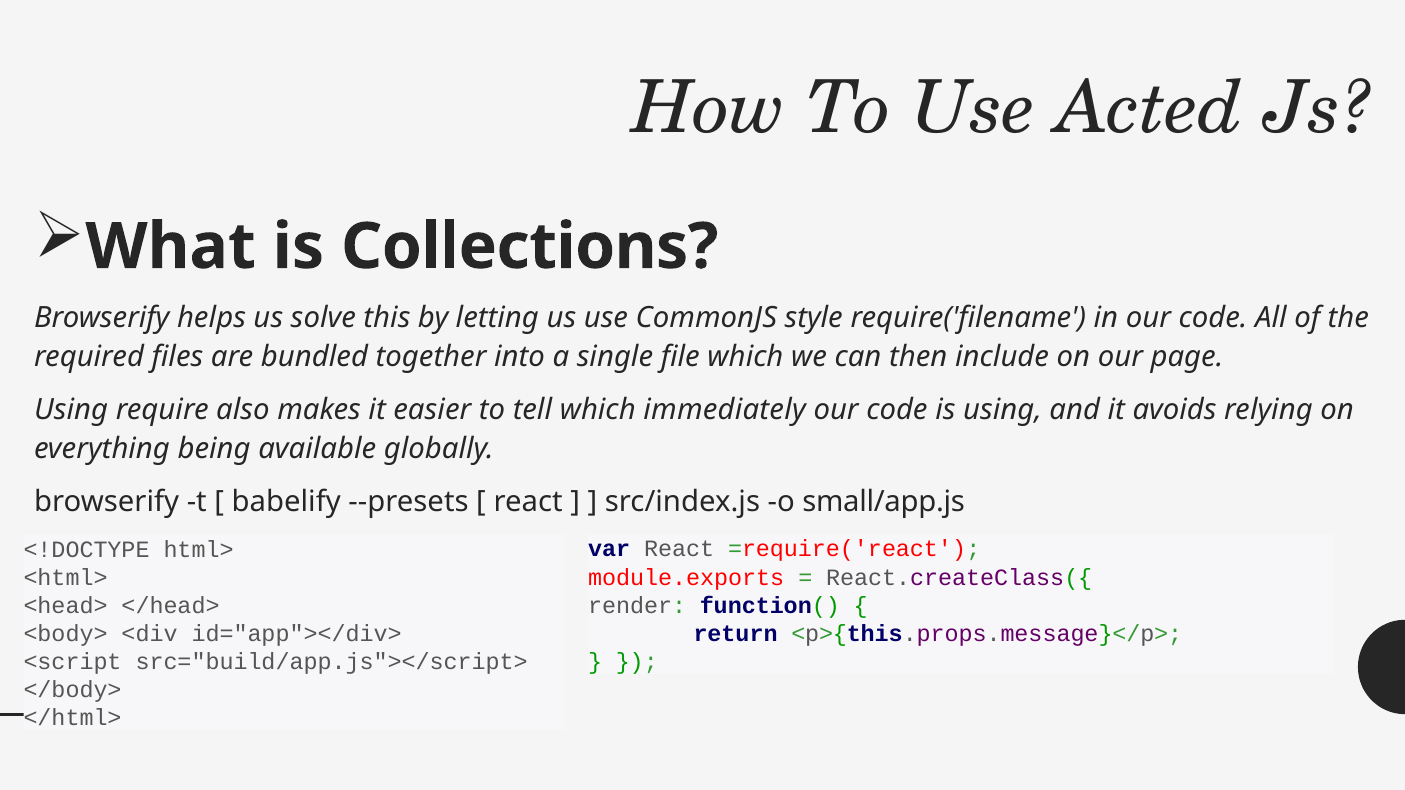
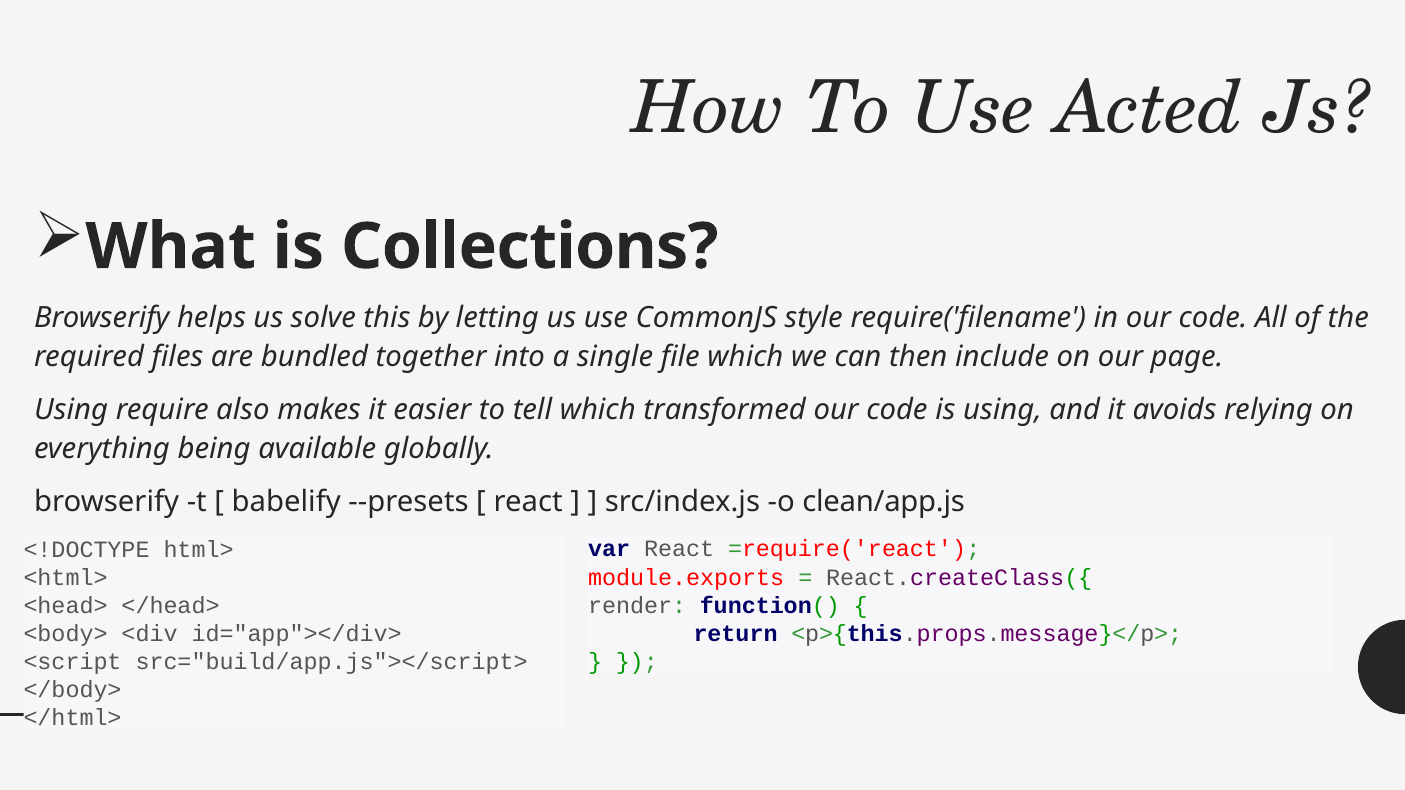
immediately: immediately -> transformed (725, 410)
small/app.js: small/app.js -> clean/app.js (884, 502)
